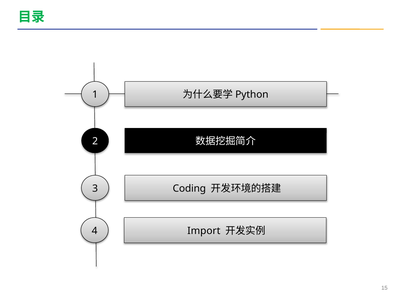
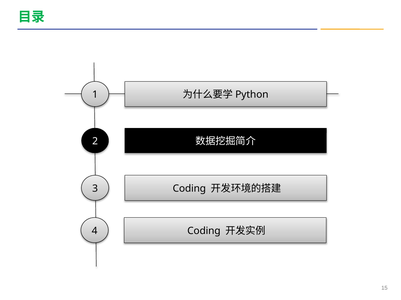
Import: Import -> Coding (204, 231)
